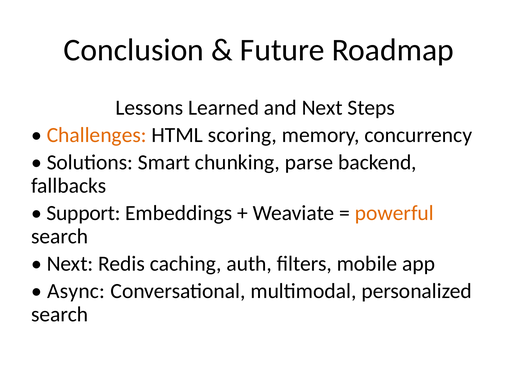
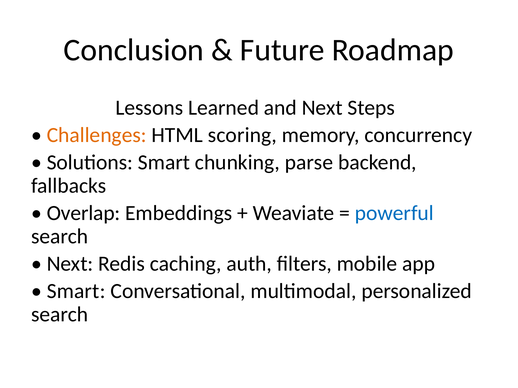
Support: Support -> Overlap (84, 213)
powerful colour: orange -> blue (394, 213)
Async: Async -> Smart (76, 292)
